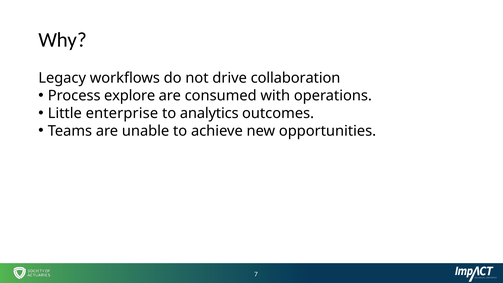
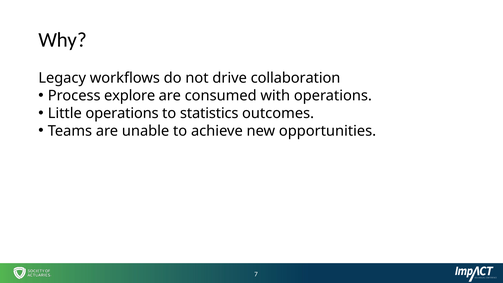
Little enterprise: enterprise -> operations (122, 113)
analytics: analytics -> statistics (209, 113)
